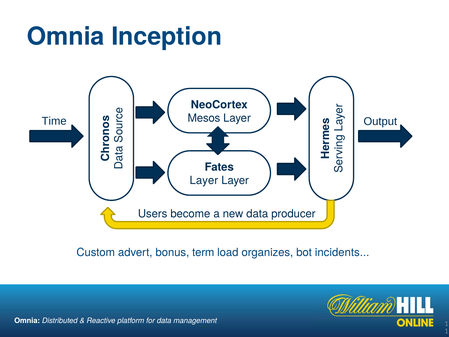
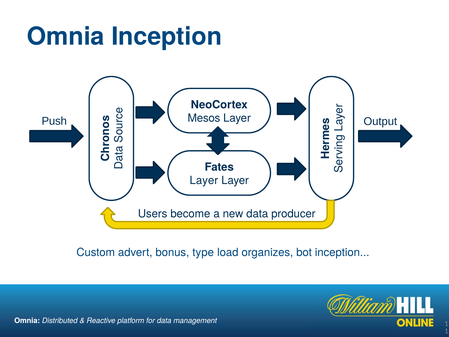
Time: Time -> Push (54, 121)
term: term -> type (203, 252)
bot incidents: incidents -> inception (342, 252)
